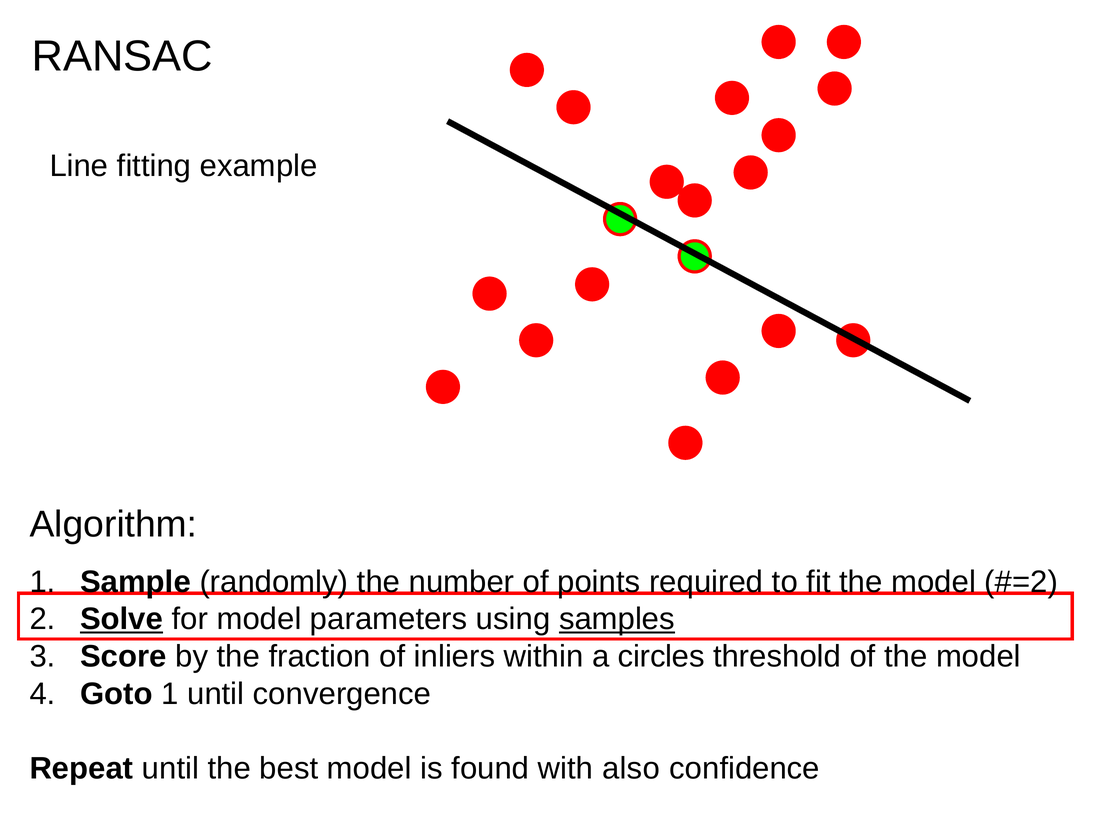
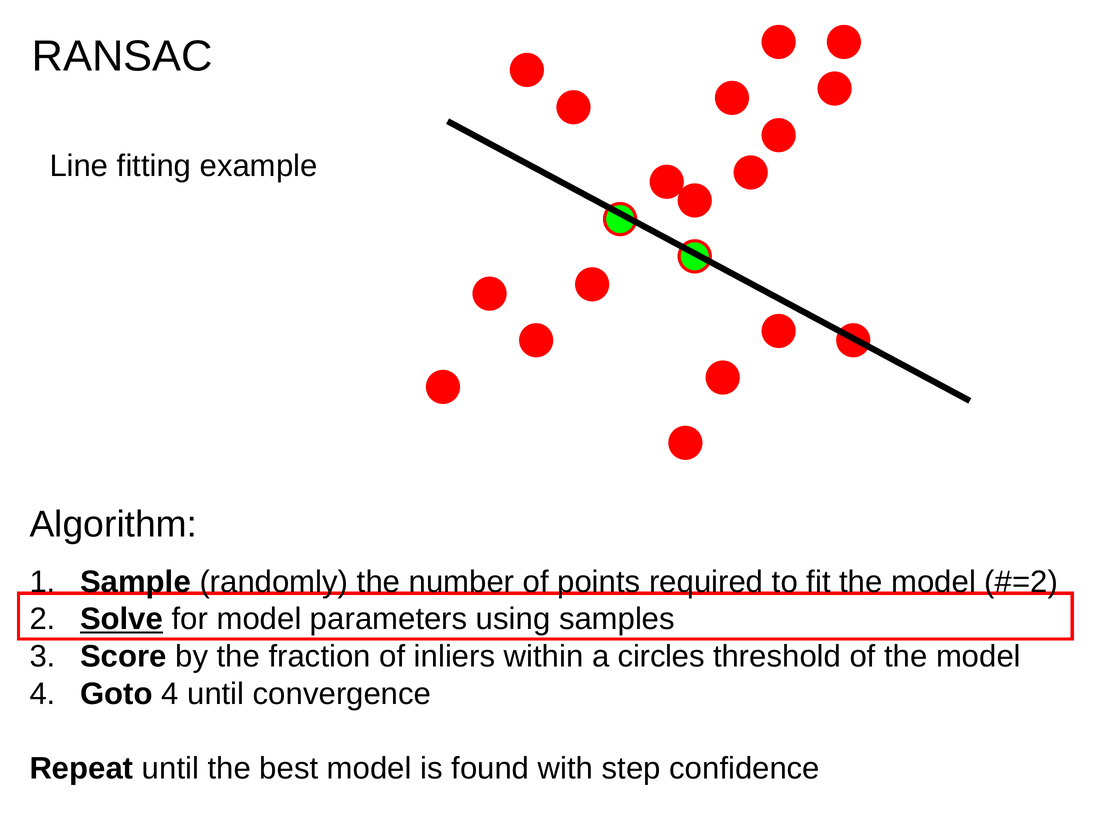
samples underline: present -> none (617, 619)
Goto 1: 1 -> 4 (170, 694)
also: also -> step (631, 769)
